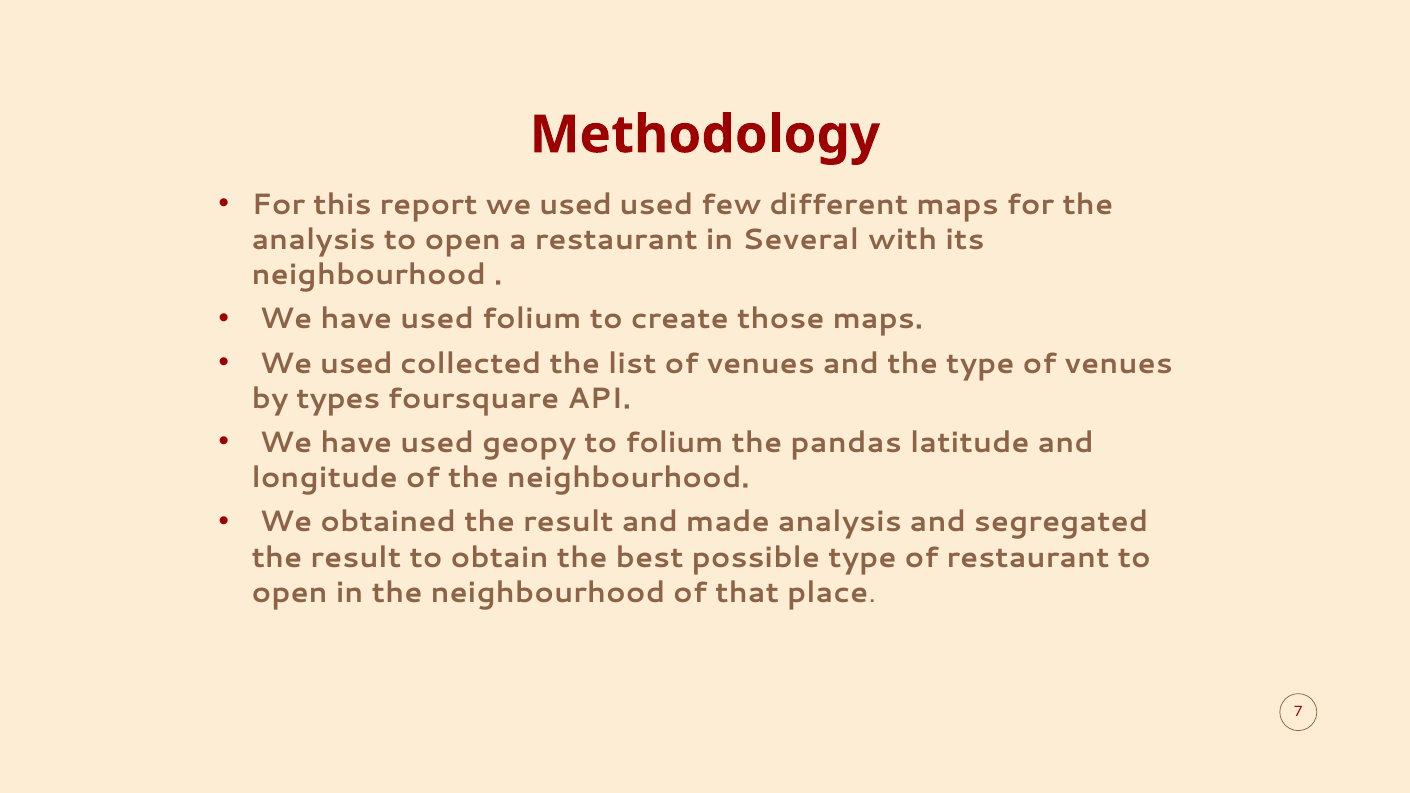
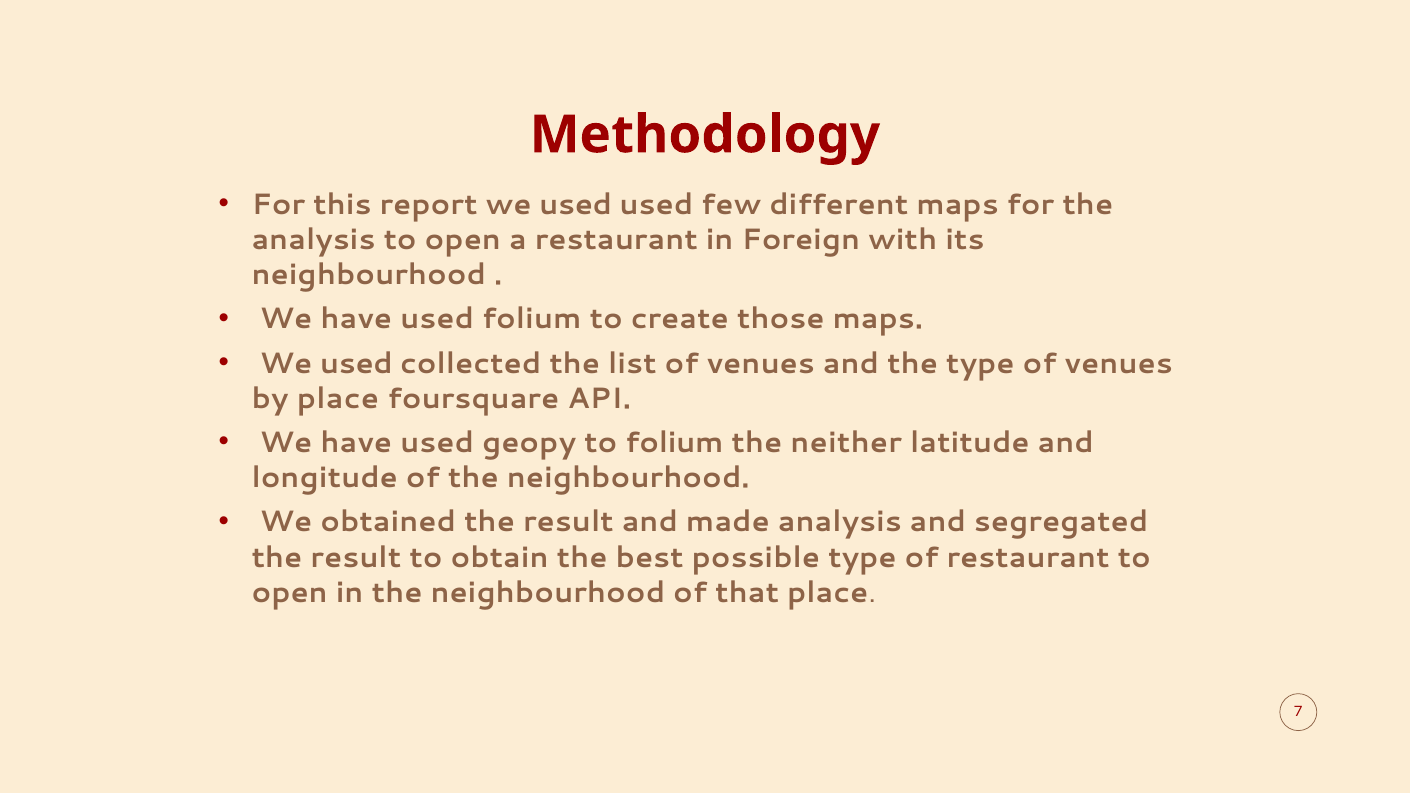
Several: Several -> Foreign (801, 240)
by types: types -> place (338, 399)
pandas: pandas -> neither (846, 443)
